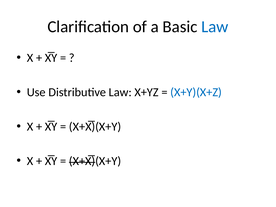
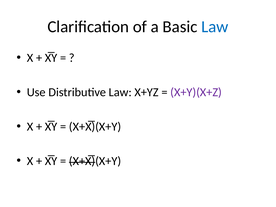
X+Y)(X+Z colour: blue -> purple (196, 92)
